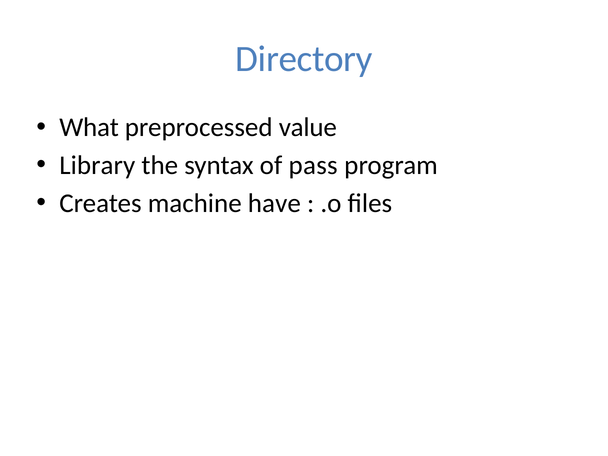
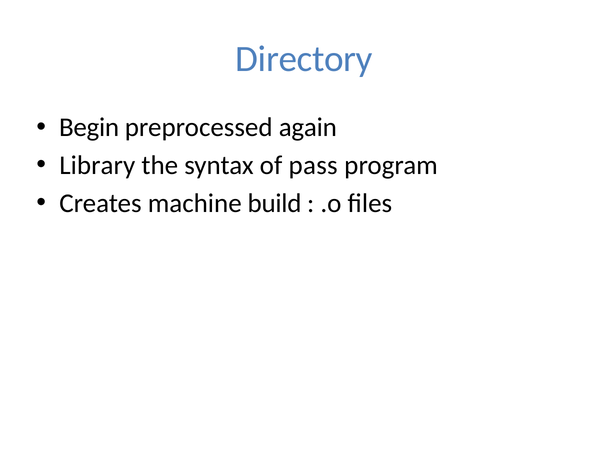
What: What -> Begin (89, 128)
value: value -> again (308, 128)
have: have -> build (275, 203)
